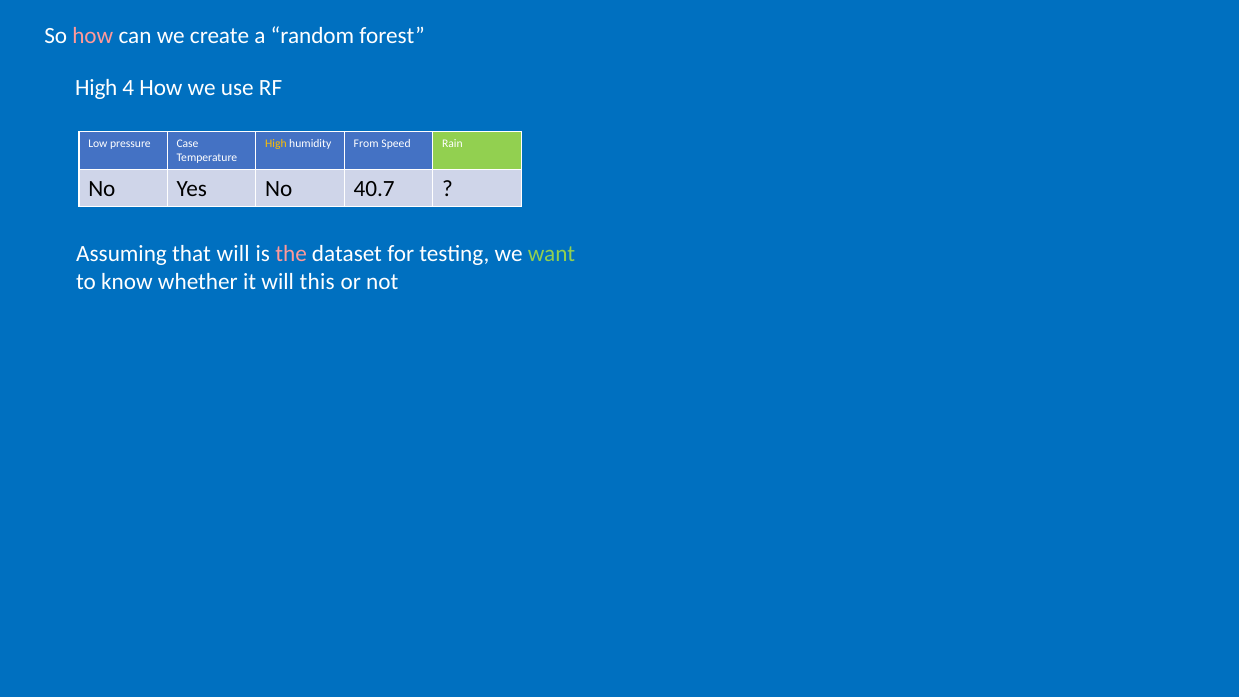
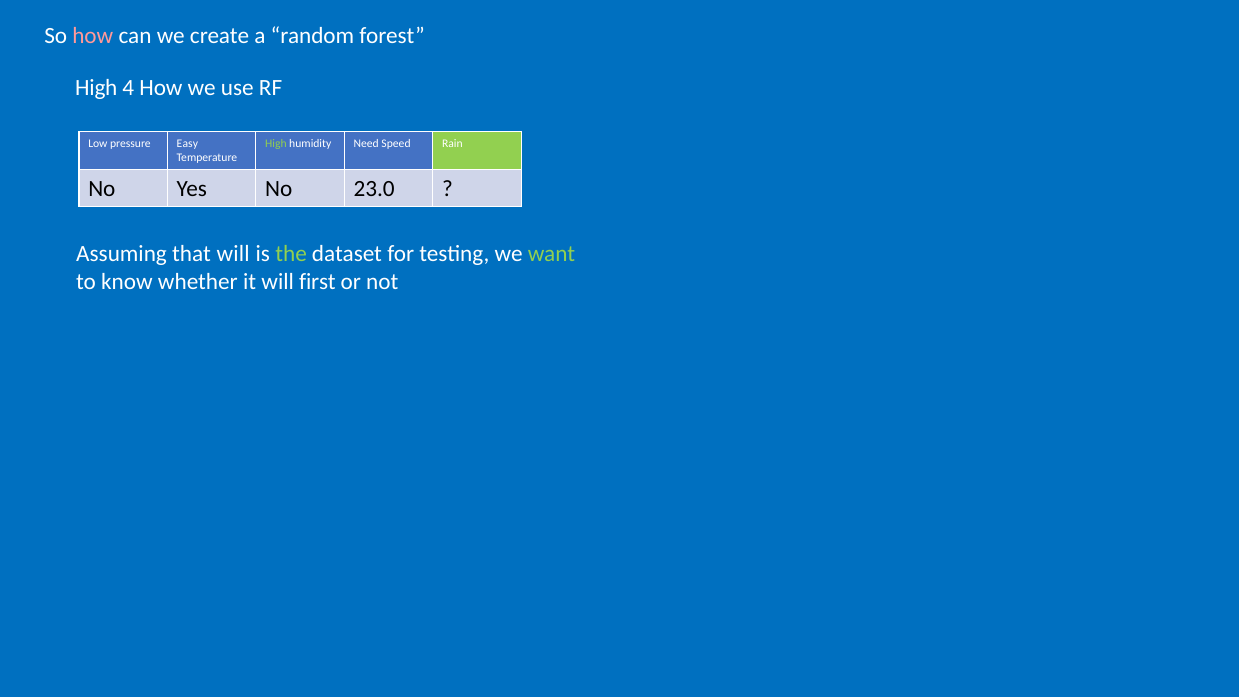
Case: Case -> Easy (187, 143)
High colour: yellow -> light green (276, 143)
From: From -> Need (366, 143)
40.7: 40.7 -> 23.0 (374, 188)
the colour: pink -> light green (291, 254)
this: this -> first (317, 282)
